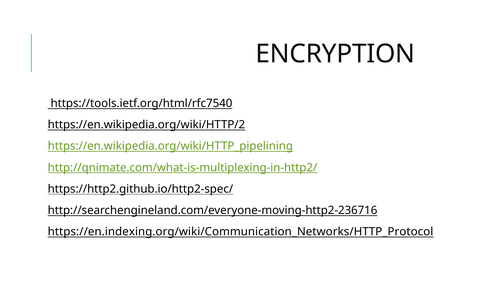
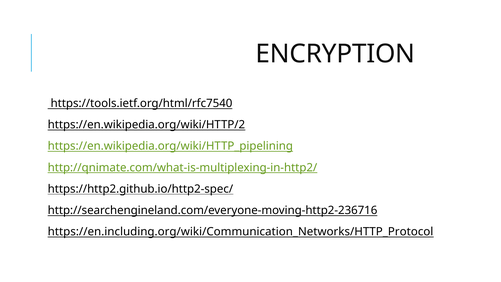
https://en.indexing.org/wiki/Communication_Networks/HTTP_Protocol: https://en.indexing.org/wiki/Communication_Networks/HTTP_Protocol -> https://en.including.org/wiki/Communication_Networks/HTTP_Protocol (241, 232)
